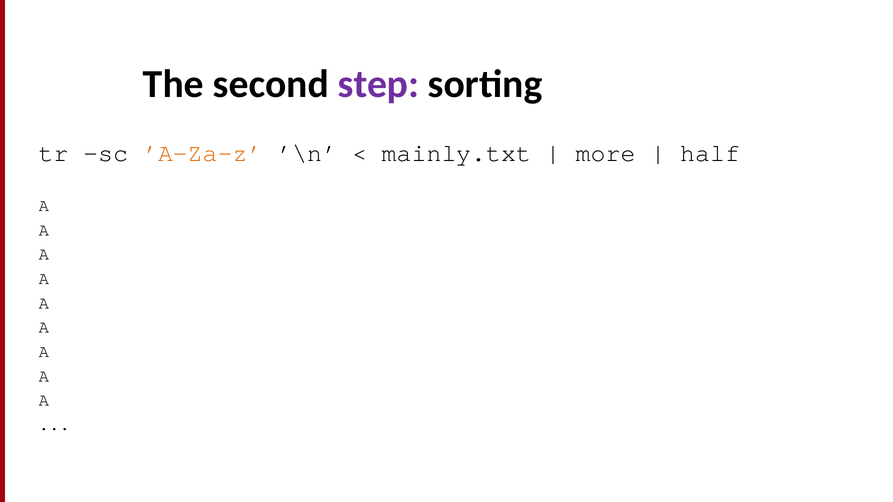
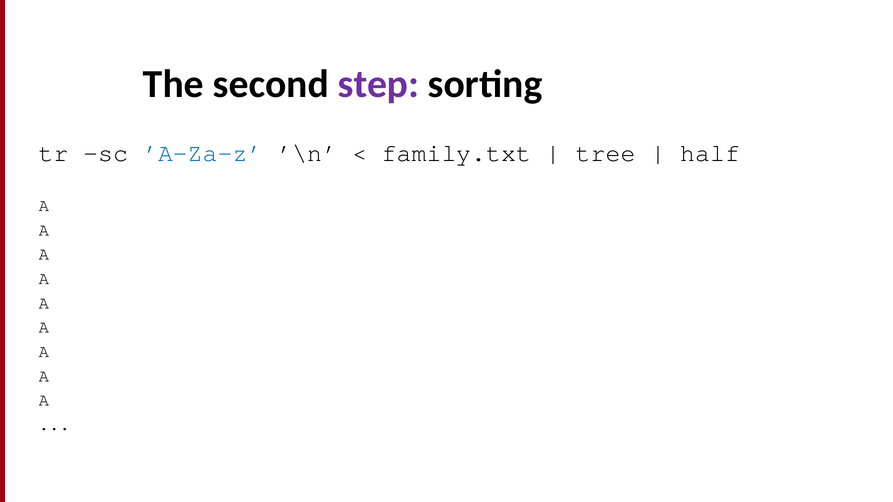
’A-Za-z colour: orange -> blue (203, 153)
mainly.txt: mainly.txt -> family.txt (456, 153)
more: more -> tree (606, 153)
